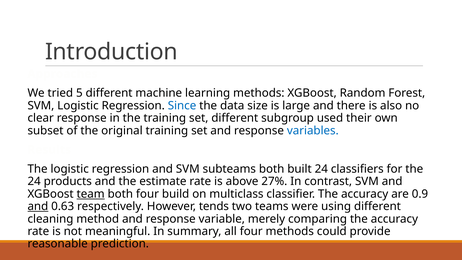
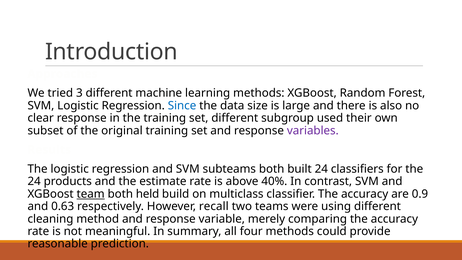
5: 5 -> 3 (79, 93)
variables colour: blue -> purple (313, 130)
27%: 27% -> 40% (274, 181)
both four: four -> held (148, 194)
and underline: present -> none (38, 206)
tends: tends -> recall (214, 206)
